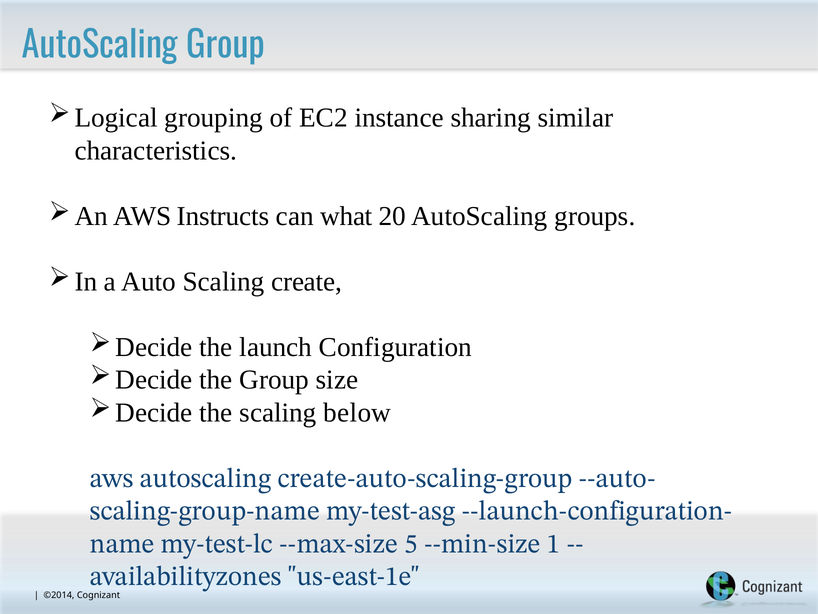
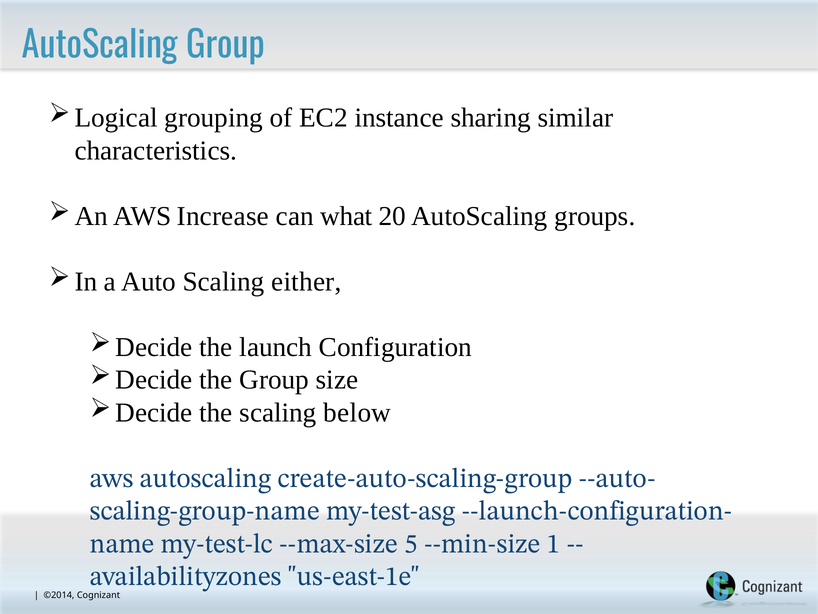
Instructs: Instructs -> Increase (223, 216)
create: create -> either (306, 281)
